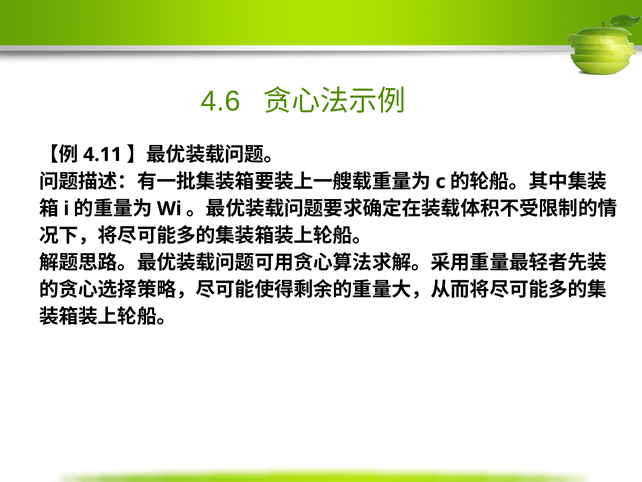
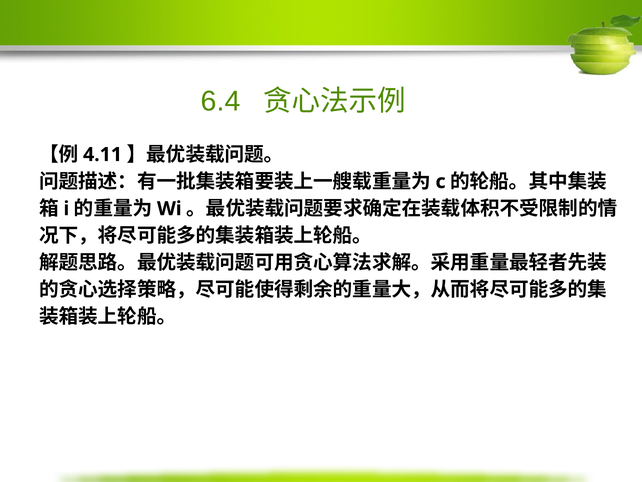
4.6: 4.6 -> 6.4 (221, 101)
